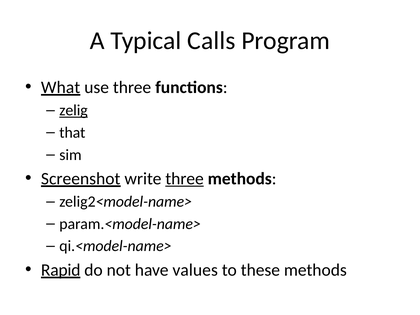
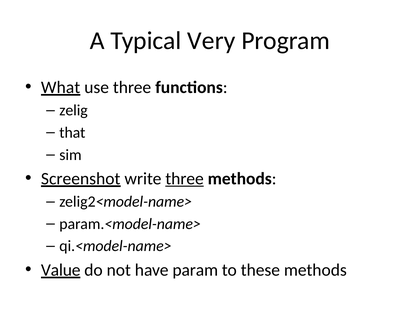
Calls: Calls -> Very (211, 41)
zelig underline: present -> none (74, 110)
Rapid: Rapid -> Value (61, 270)
values: values -> param (195, 270)
